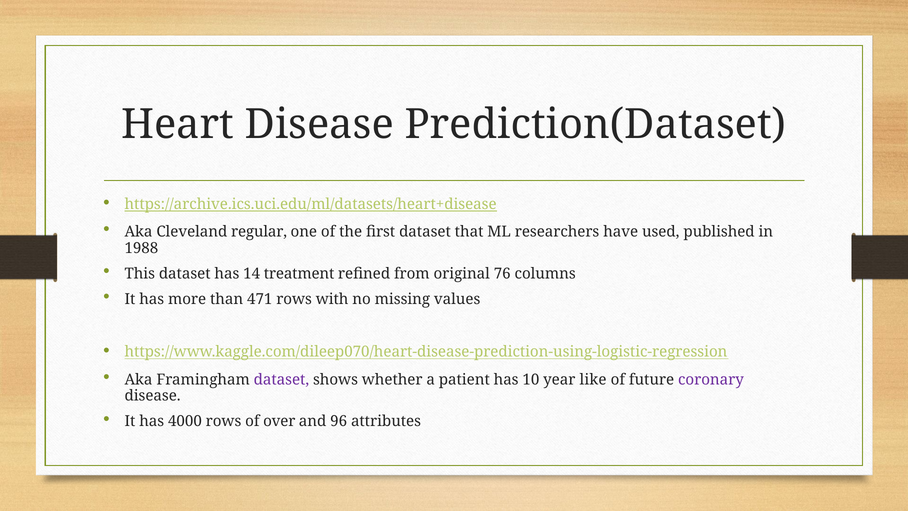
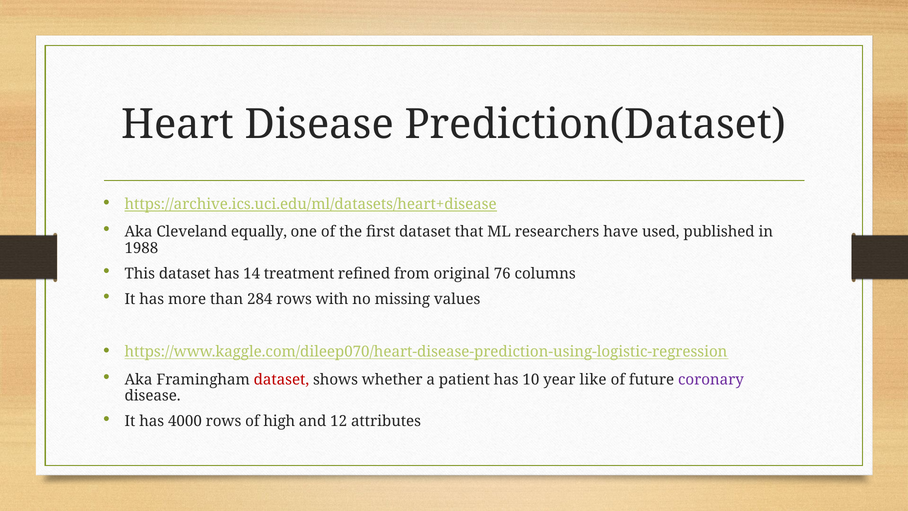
regular: regular -> equally (259, 232)
471: 471 -> 284 (260, 299)
dataset colour: purple -> red (281, 379)
over: over -> high (279, 421)
96: 96 -> 12 (339, 421)
